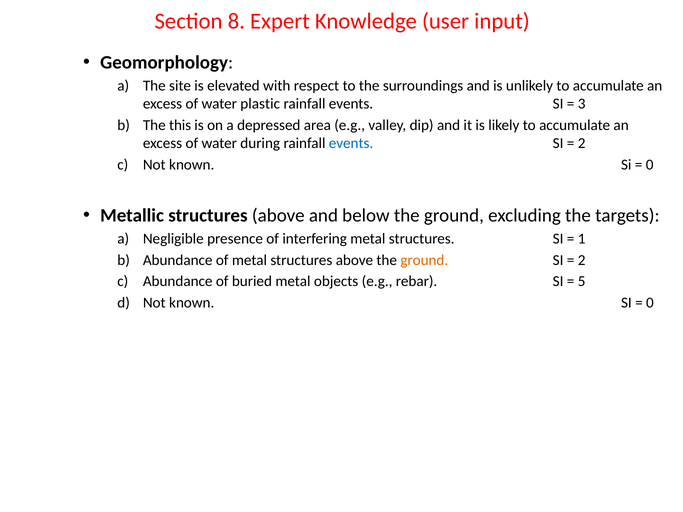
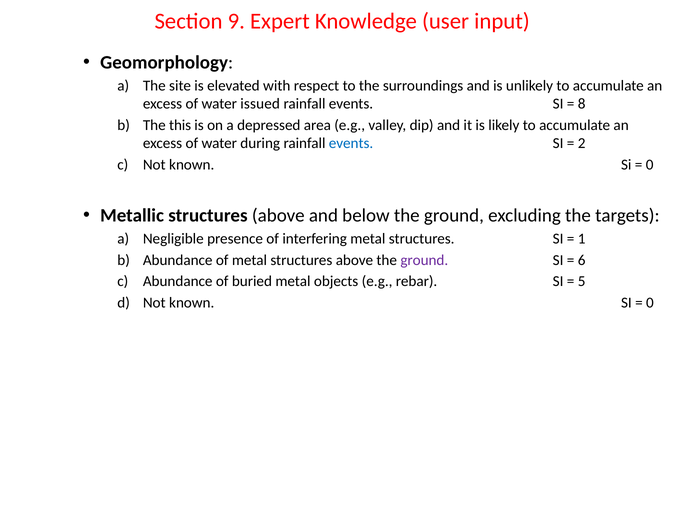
8: 8 -> 9 (236, 21)
plastic: plastic -> issued (260, 104)
3: 3 -> 8 (582, 104)
ground colour: orange -> purple (424, 260)
2: 2 -> 6 (582, 260)
